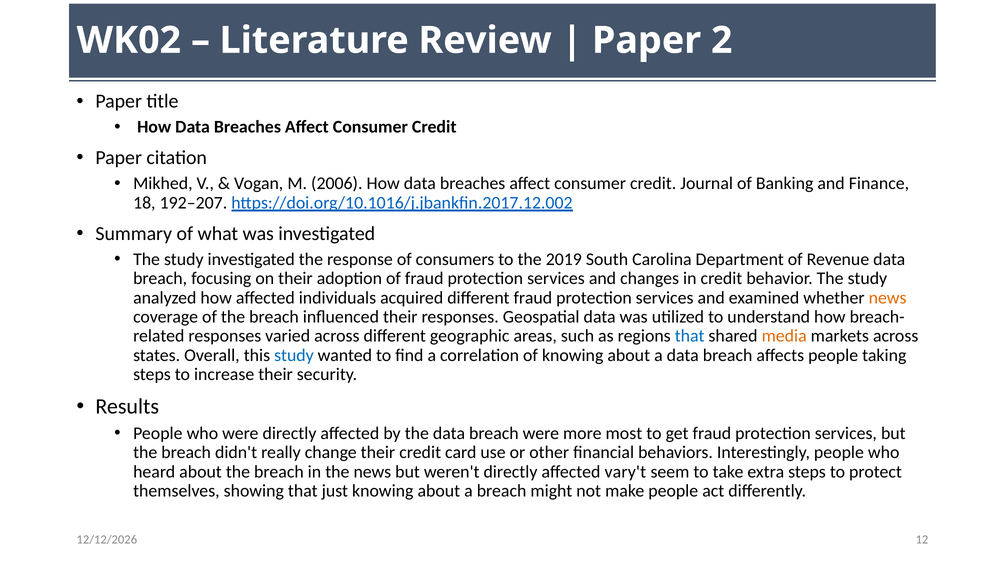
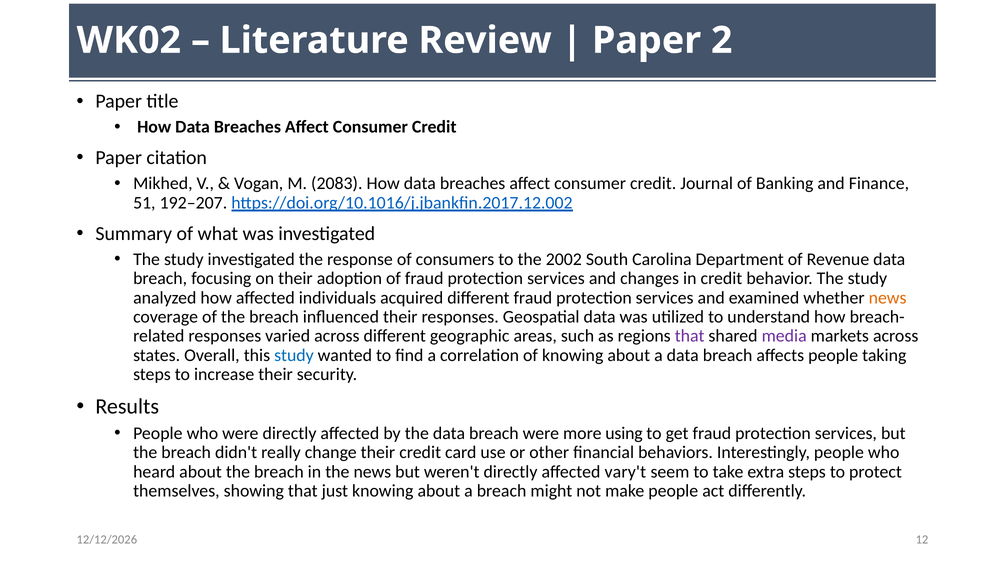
2006: 2006 -> 2083 (337, 183)
18: 18 -> 51 (144, 203)
2019: 2019 -> 2002 (564, 259)
that colour: blue -> purple (690, 336)
media colour: orange -> purple (784, 336)
most: most -> using (624, 433)
